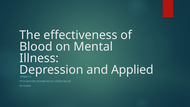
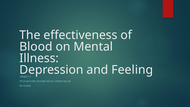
Applied: Applied -> Feeling (132, 70)
